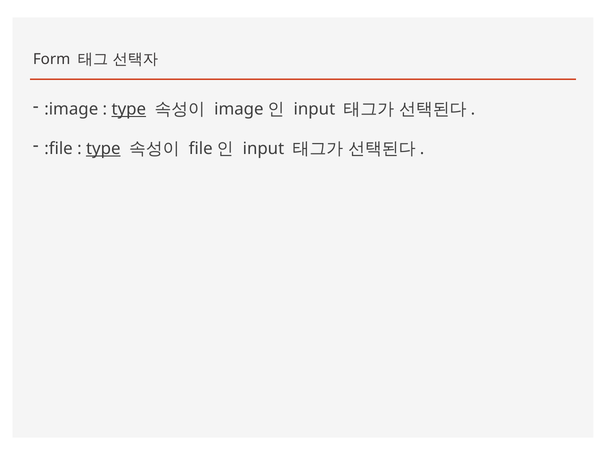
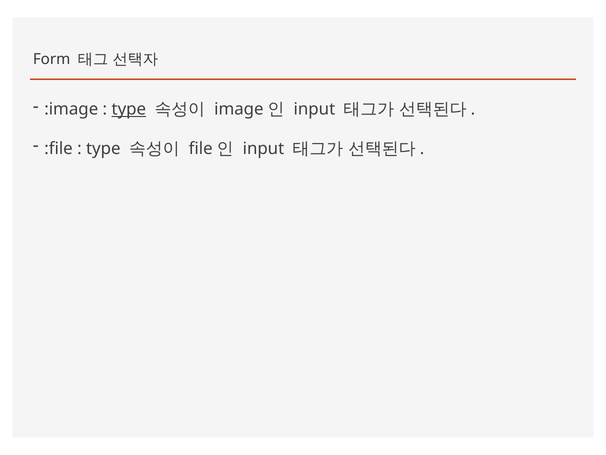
type underline: present -> none (103, 148)
